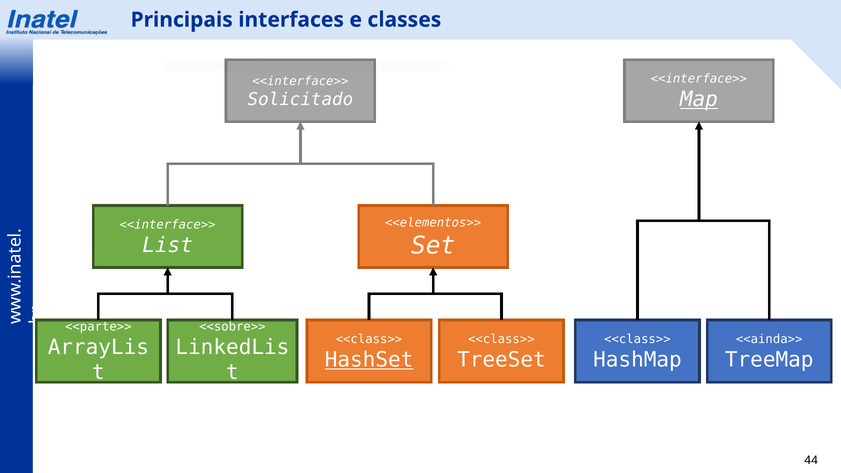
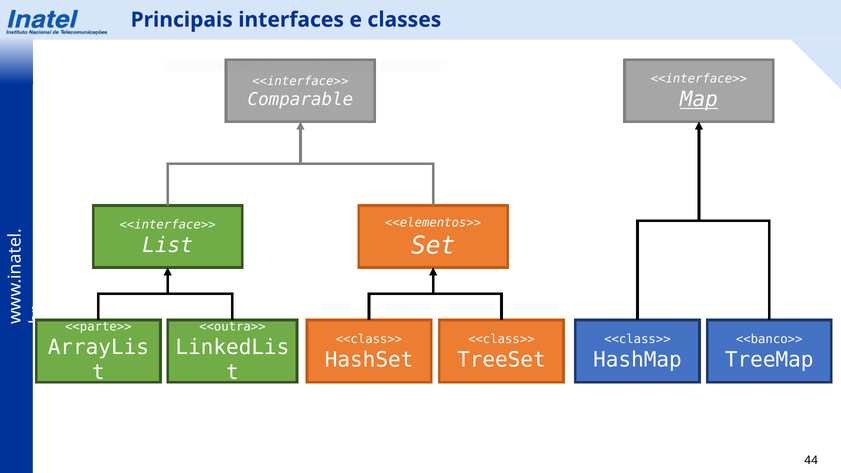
Solicitado: Solicitado -> Comparable (300, 99)
<<sobre>>: <<sobre>> -> <<outra>> (232, 327)
<<ainda>>: <<ainda>> -> <<banco>> (769, 339)
HashSet underline: present -> none (369, 360)
